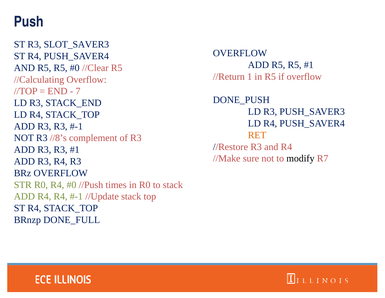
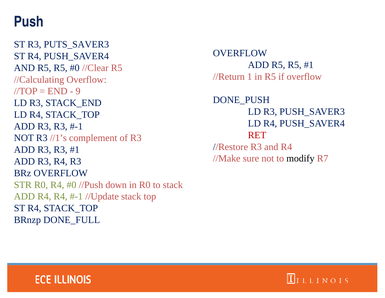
SLOT_SAVER3: SLOT_SAVER3 -> PUTS_SAVER3 (76, 44)
7: 7 -> 9 (78, 91)
RET colour: orange -> red (257, 135)
//8’s: //8’s -> //1’s (58, 138)
times: times -> down (116, 184)
